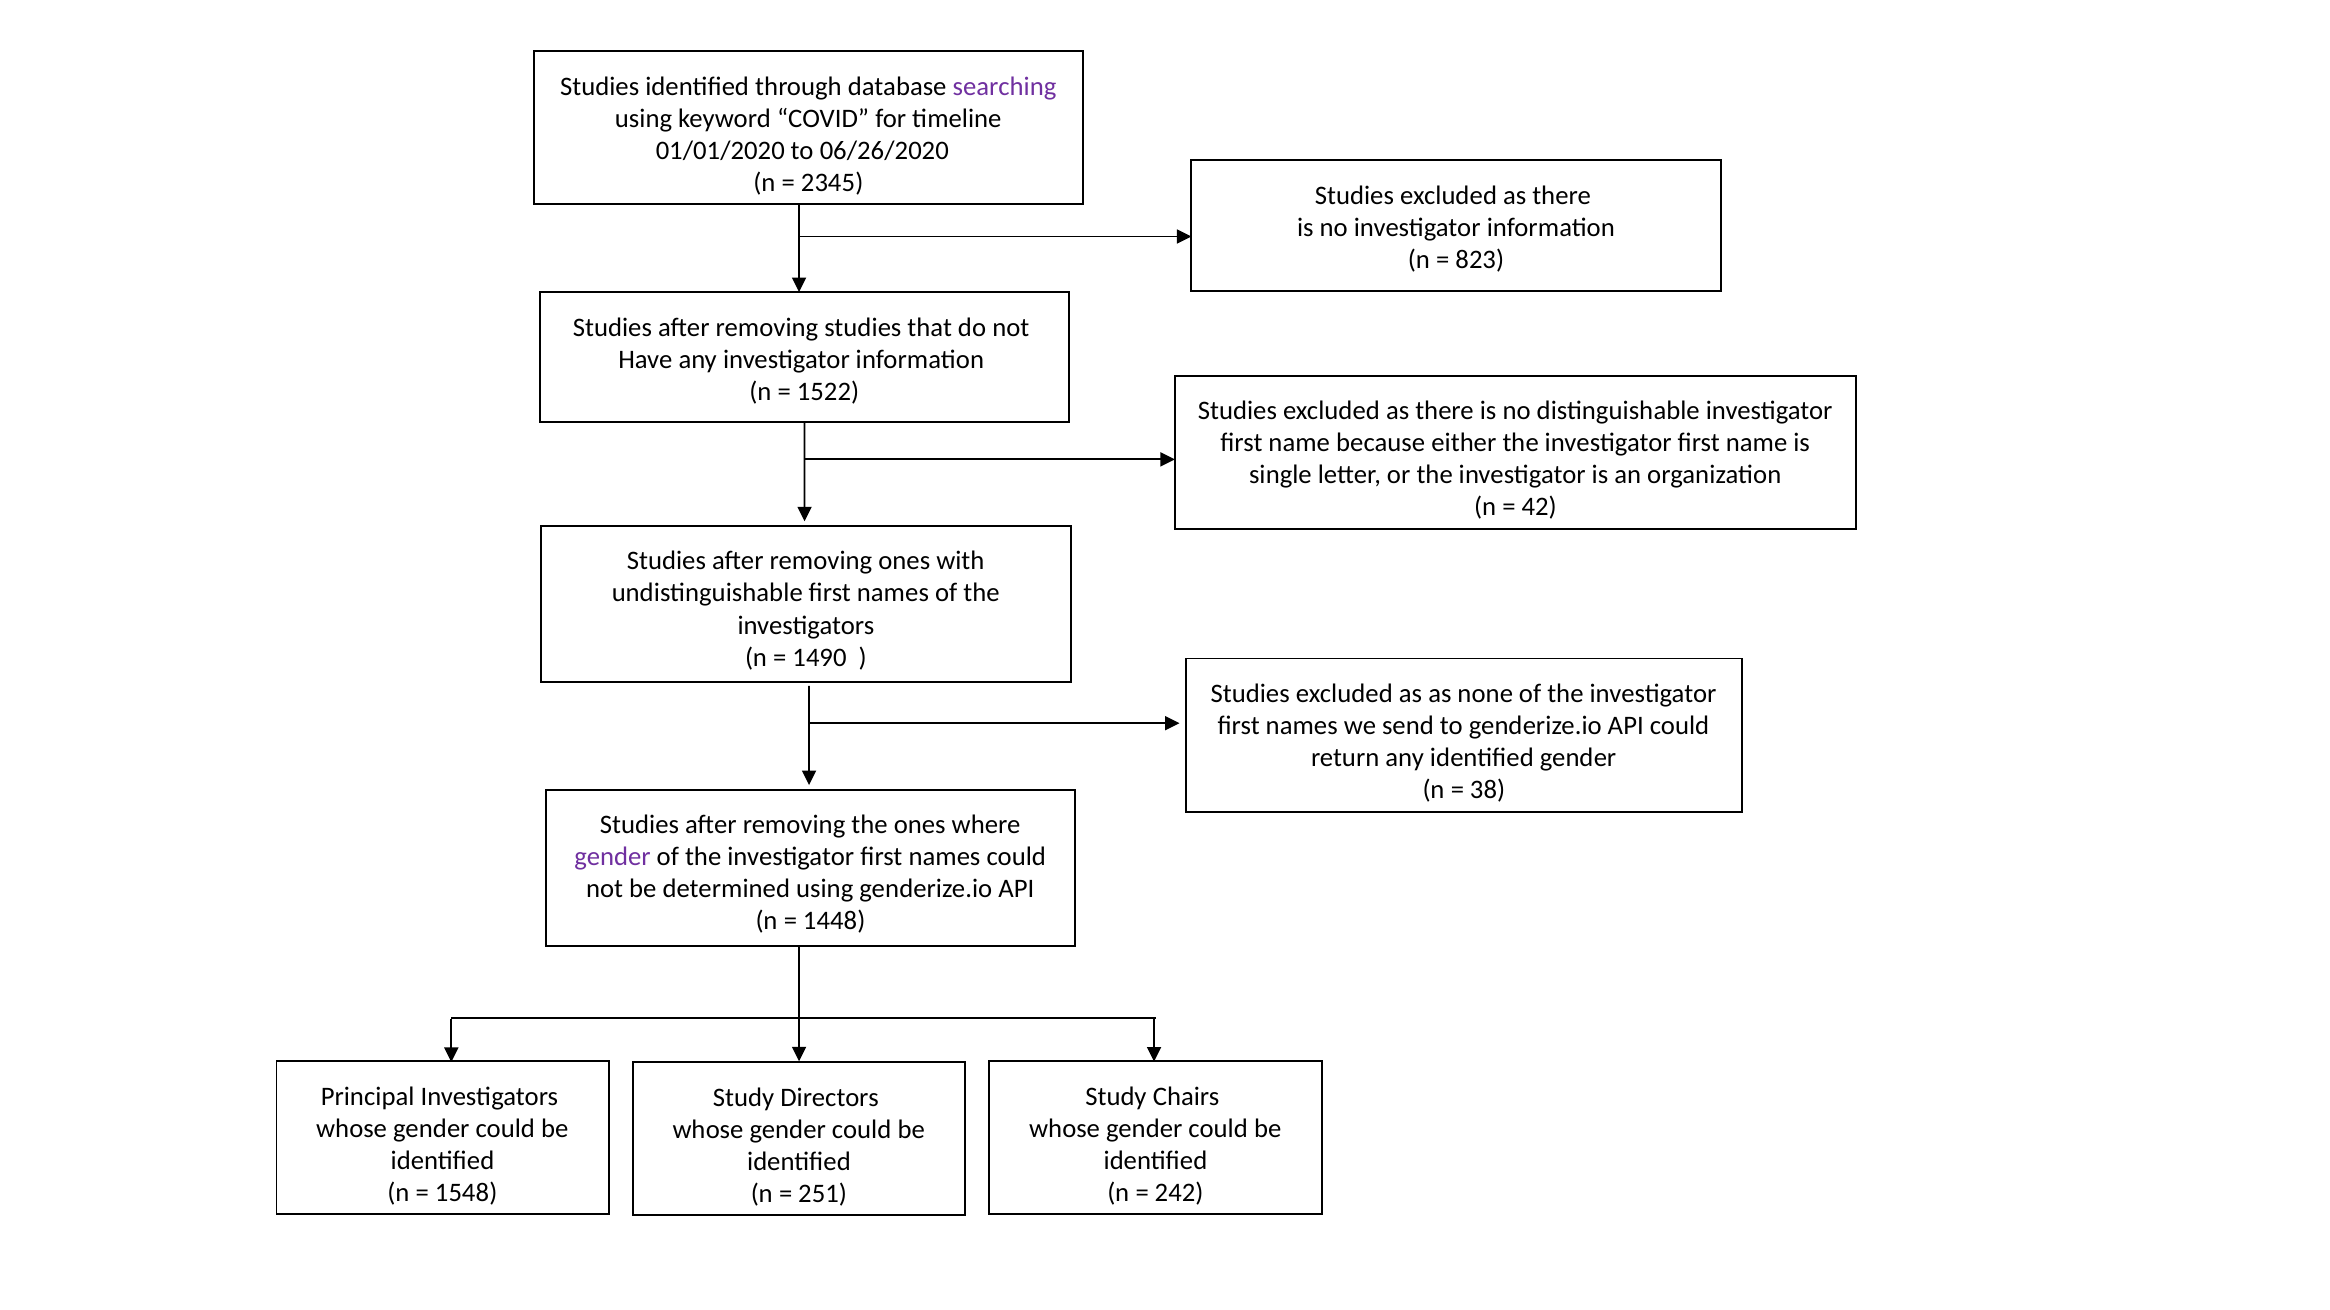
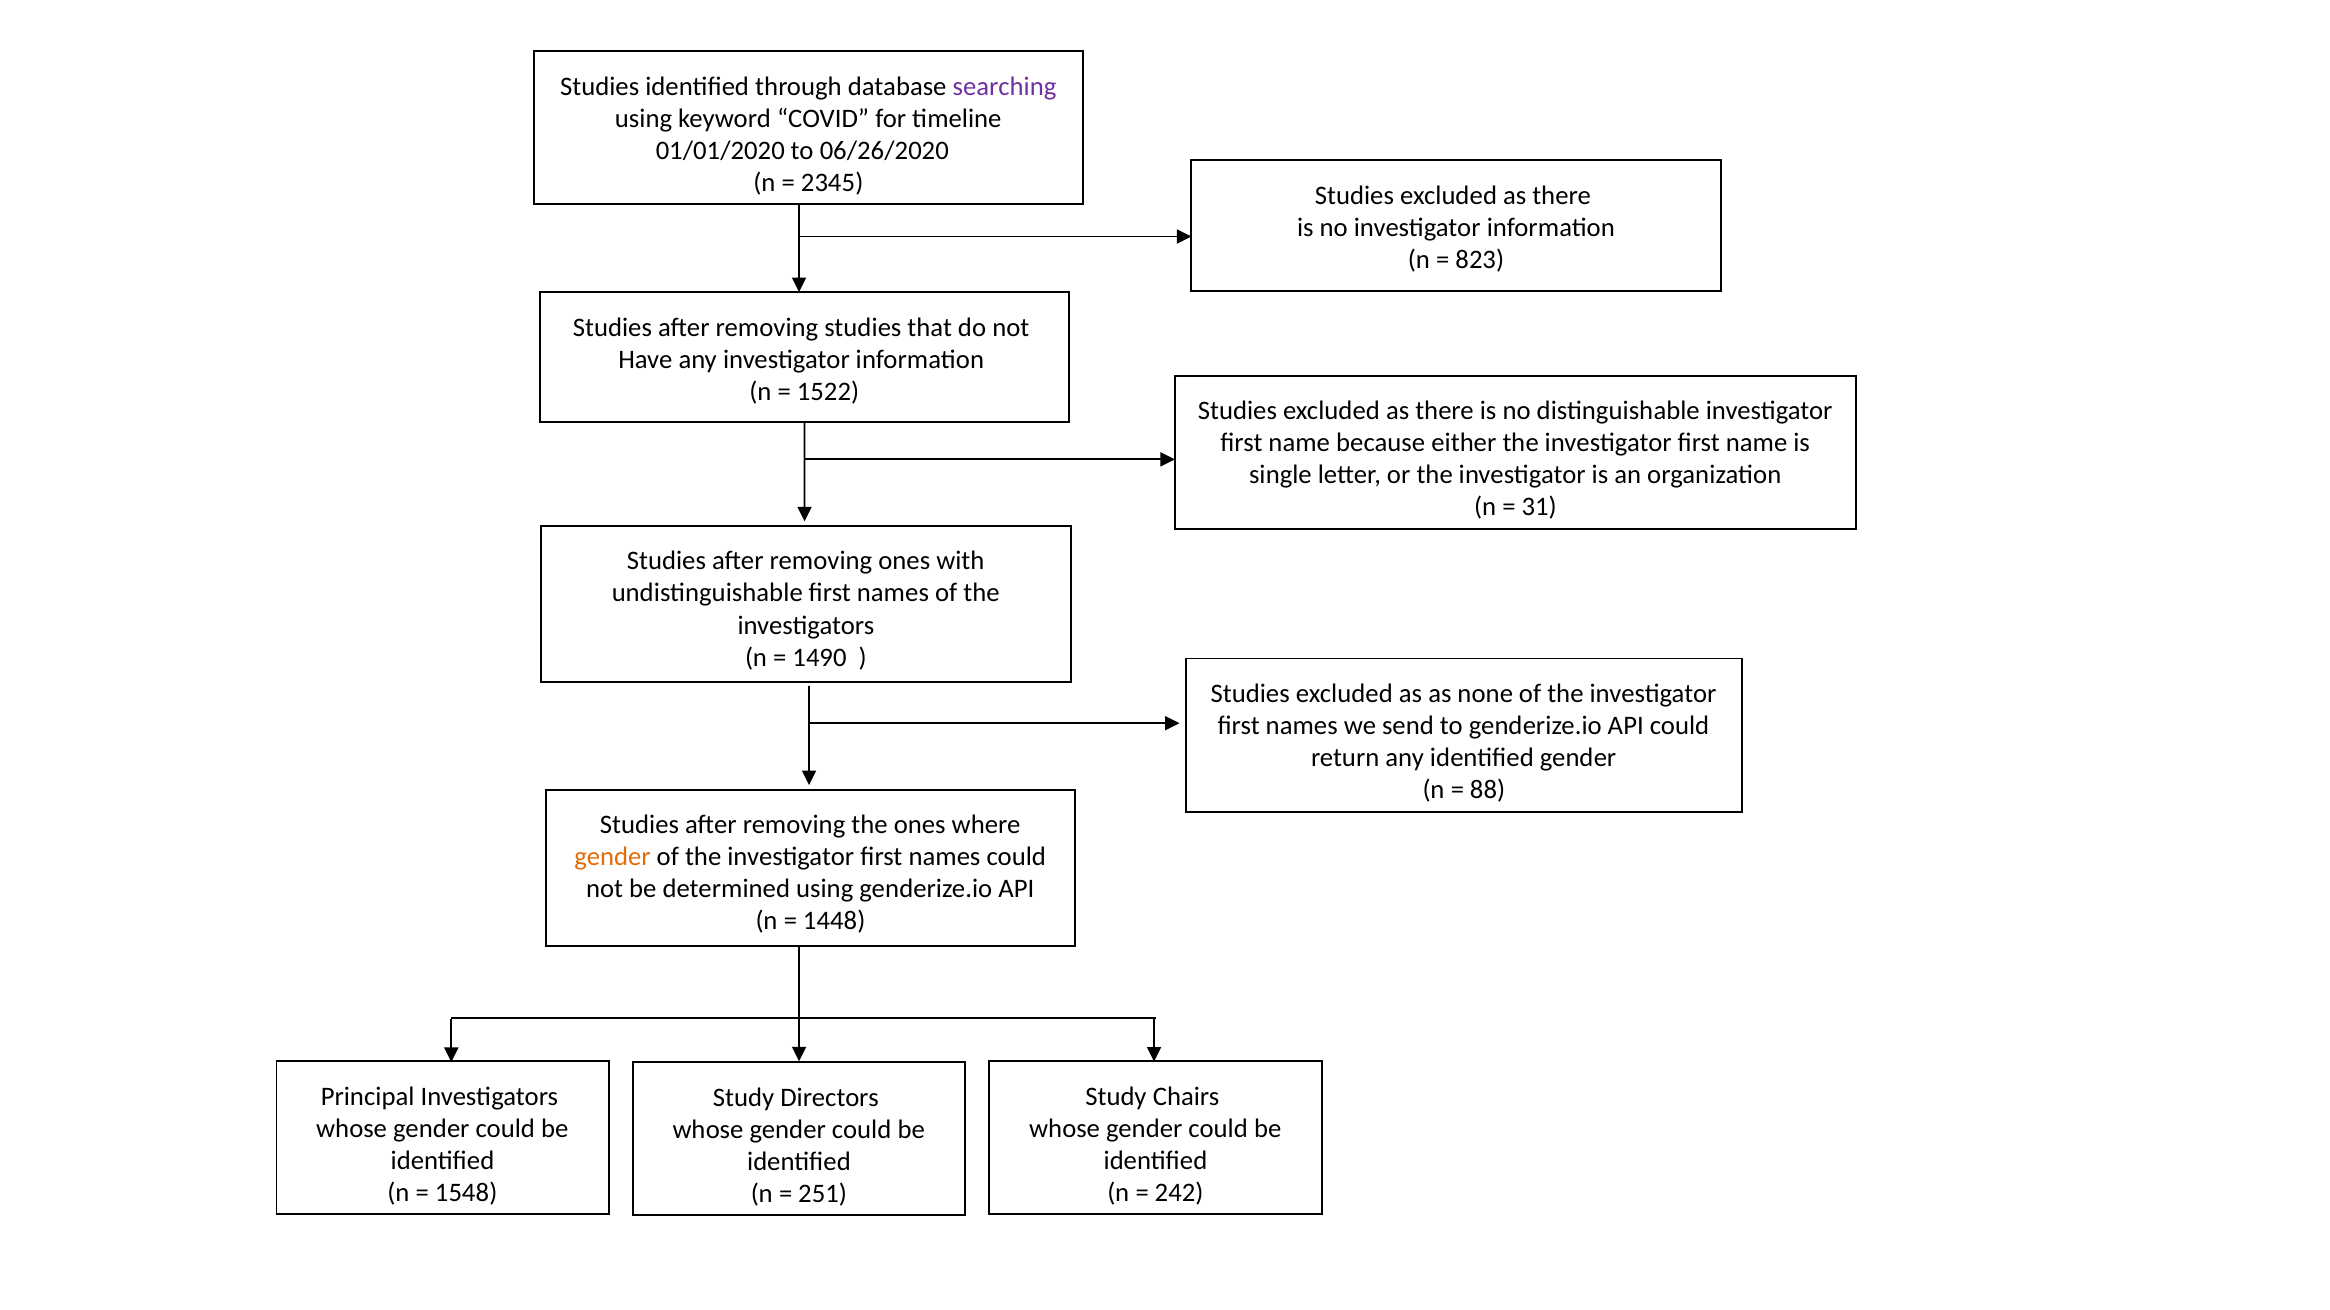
42: 42 -> 31 (1539, 507)
38: 38 -> 88 (1488, 790)
gender colour: purple -> orange (613, 857)
